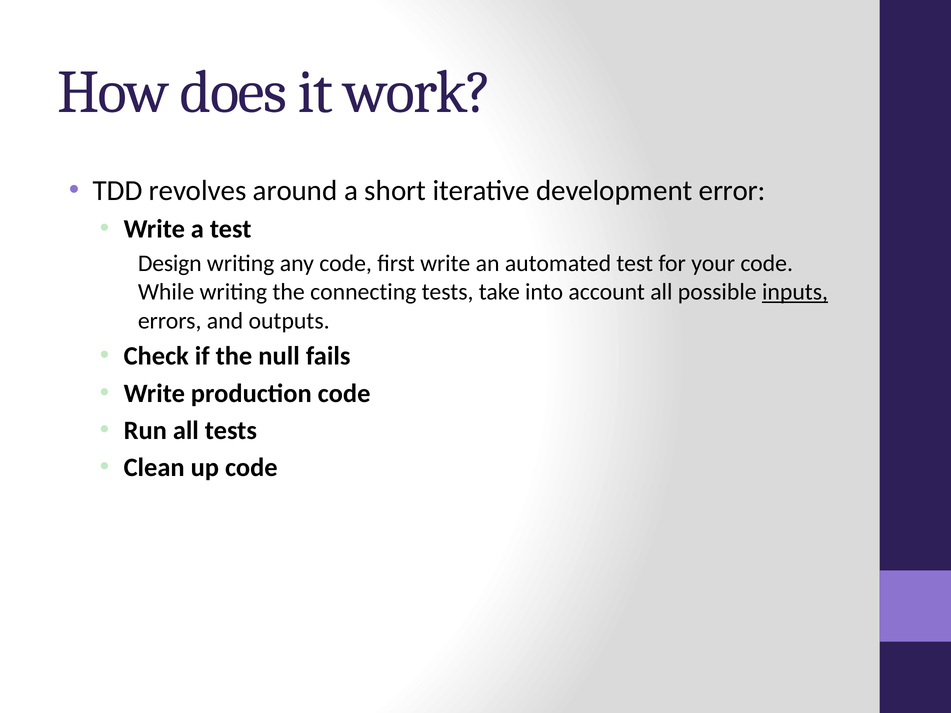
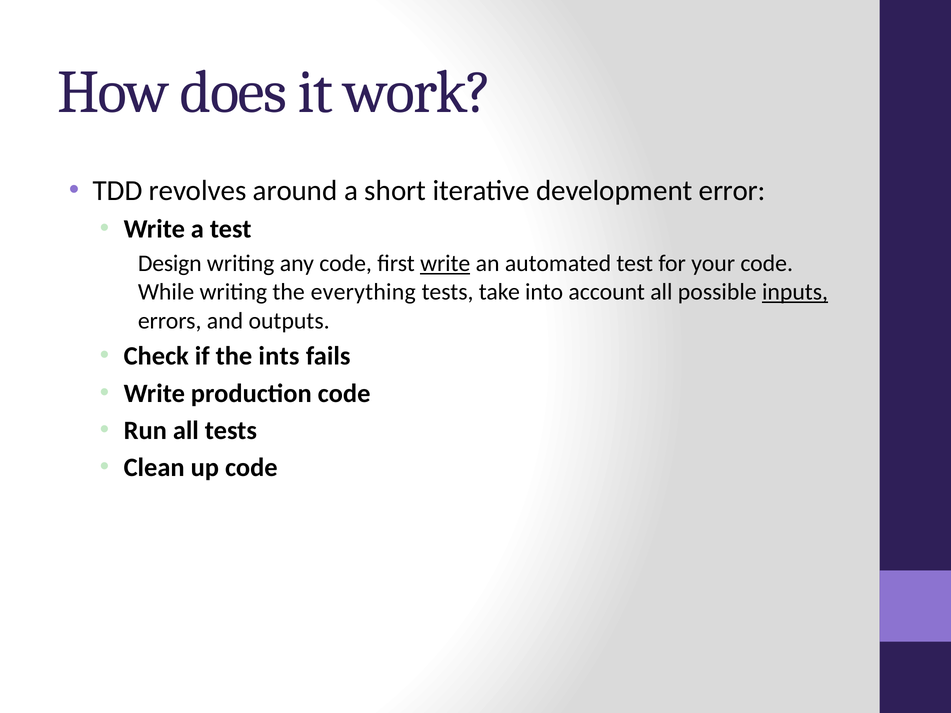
write underline: none -> present (445, 264)
connecting: connecting -> everything (363, 292)
null: null -> ints (279, 356)
